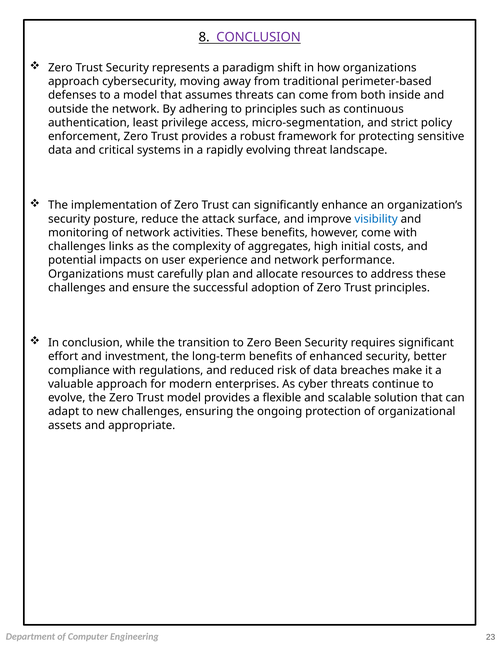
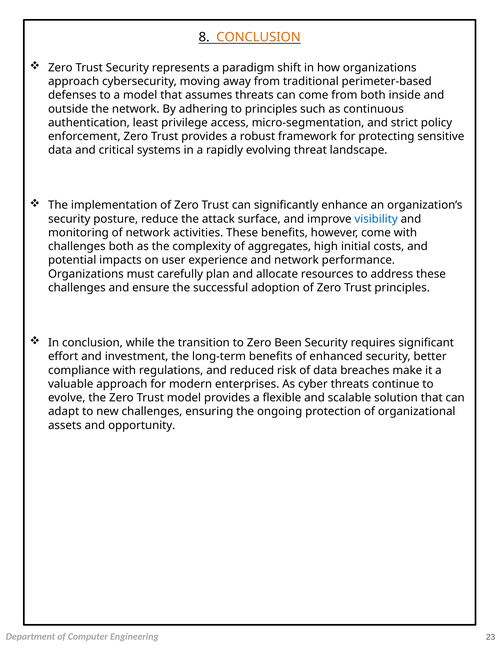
CONCLUSION colour: purple -> orange (259, 37)
challenges links: links -> both (121, 247)
appropriate: appropriate -> opportunity (142, 425)
